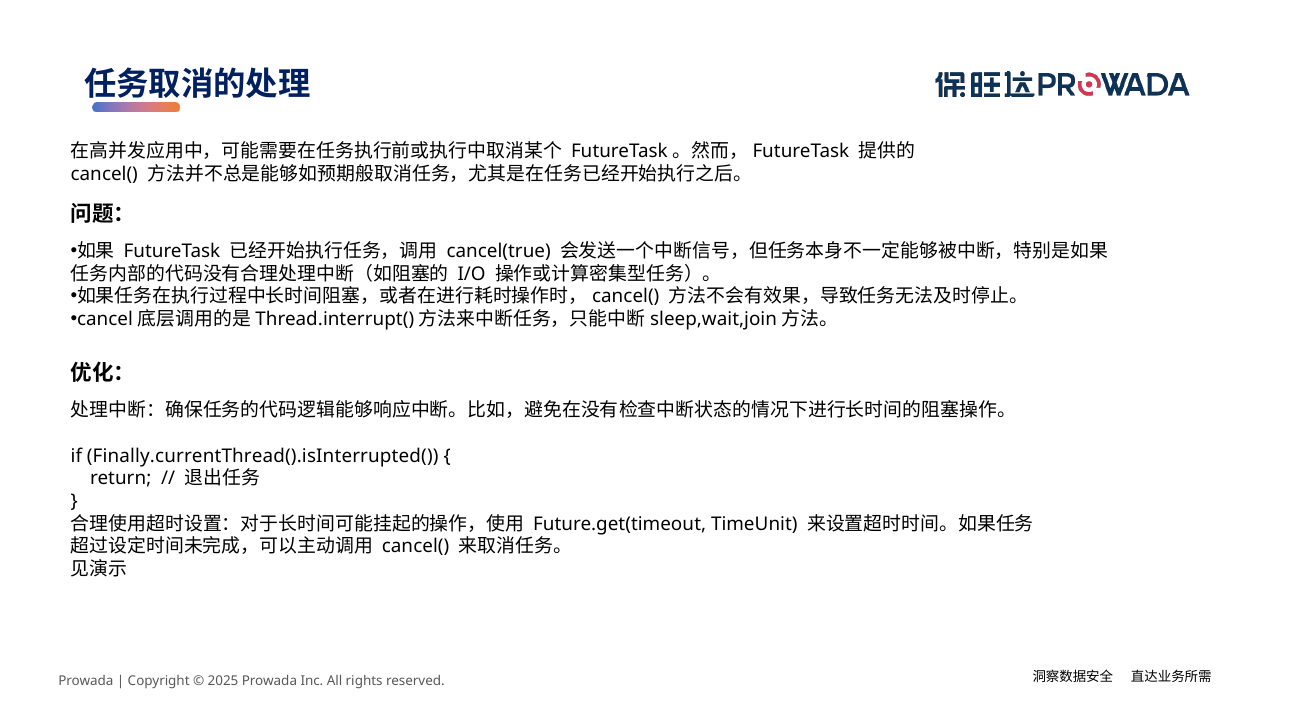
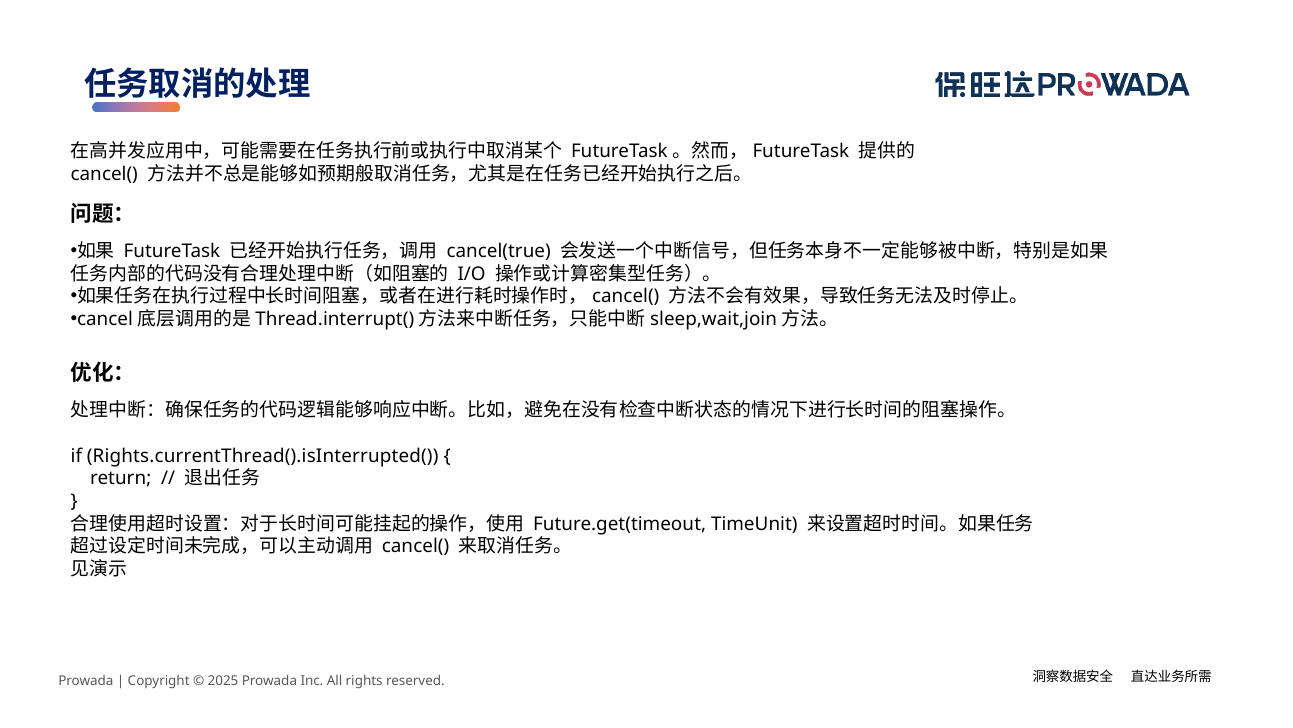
Finally.currentThread().isInterrupted(: Finally.currentThread().isInterrupted( -> Rights.currentThread().isInterrupted( (263, 456)
